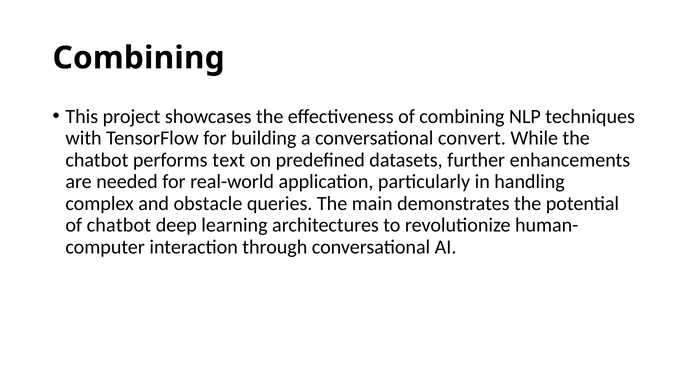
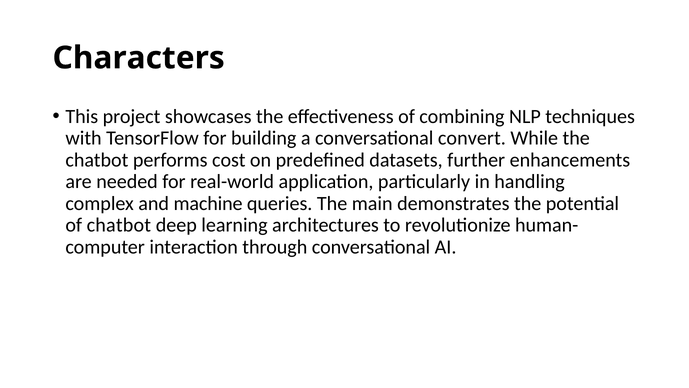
Combining: Combining -> Characters (139, 58)
text: text -> cost (229, 160)
obstacle: obstacle -> machine (208, 203)
